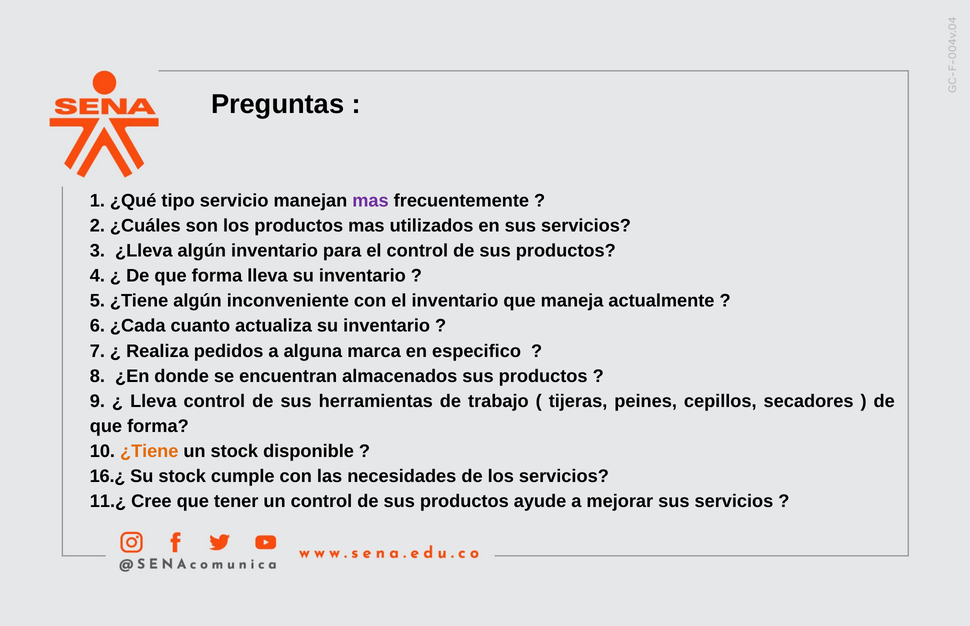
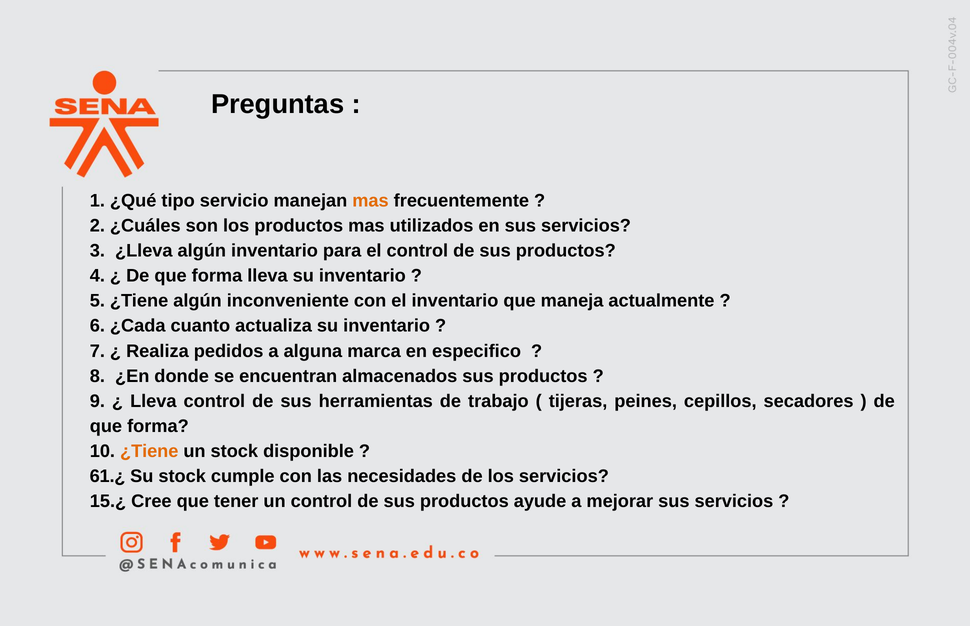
mas colour: purple -> orange (371, 201)
16.¿: 16.¿ -> 61.¿ (108, 477)
11.¿: 11.¿ -> 15.¿ (108, 502)
